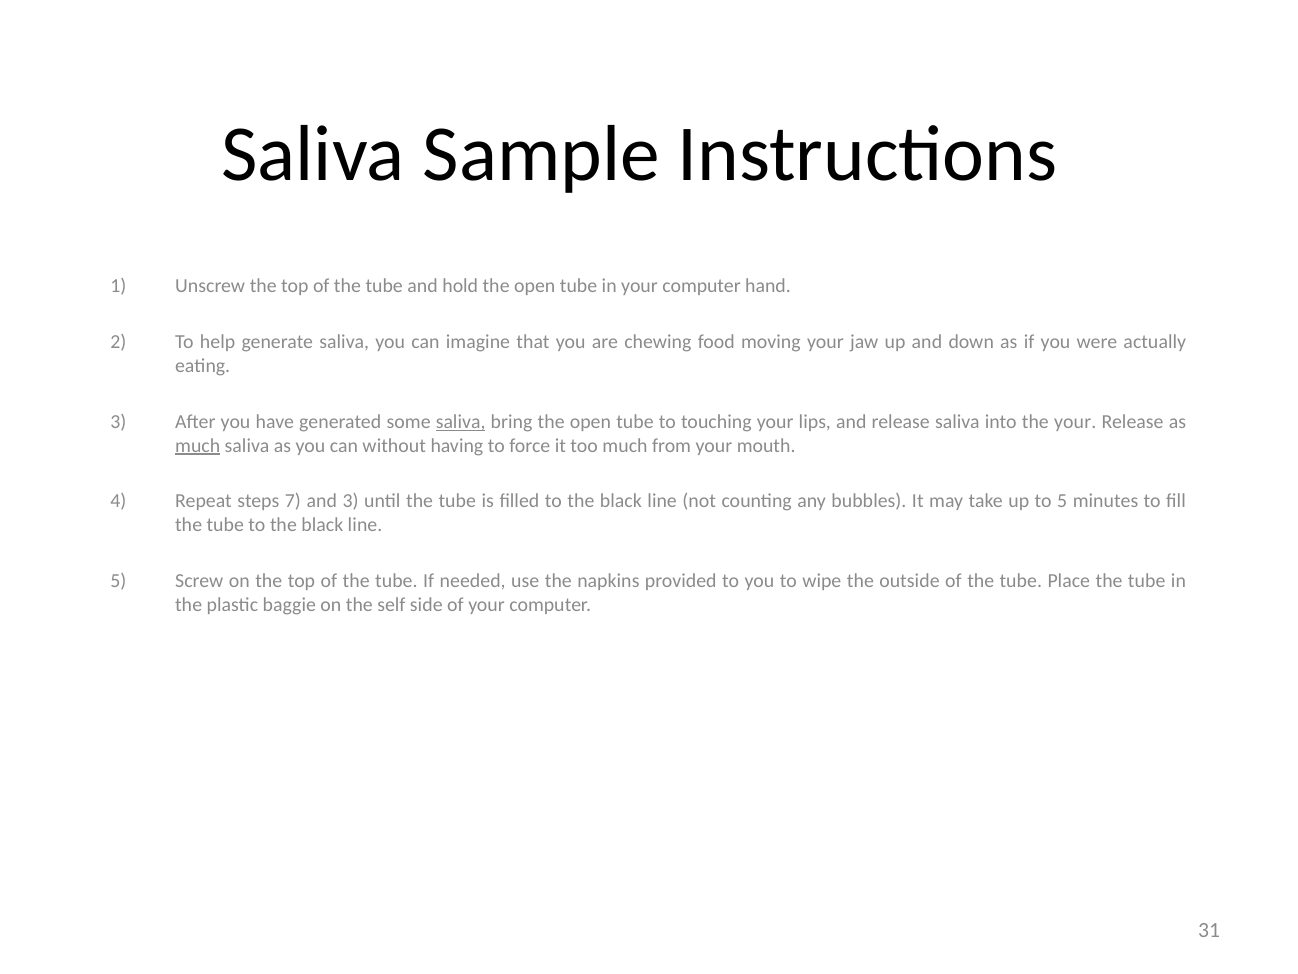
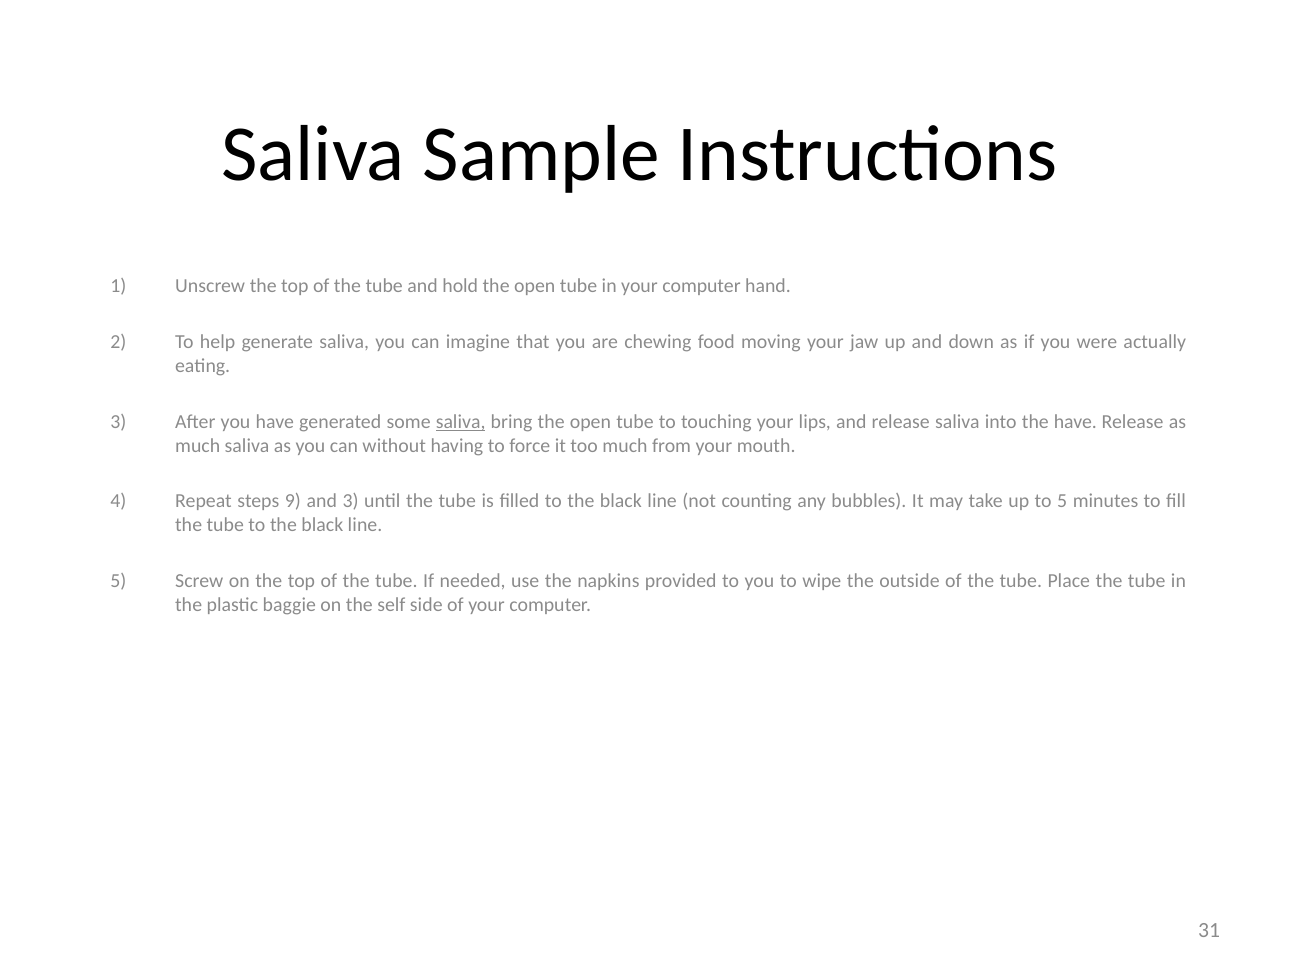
the your: your -> have (1075, 421)
much underline: present -> none (198, 445)
7: 7 -> 9 (293, 501)
